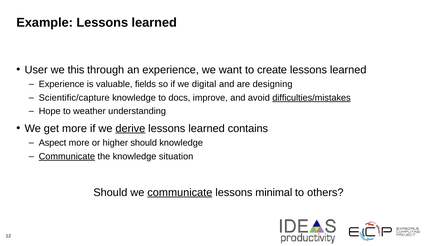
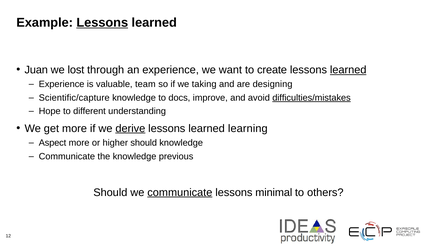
Lessons underline: none -> present (102, 23)
User: User -> Juan (36, 70)
this: this -> lost (76, 70)
learned underline: none -> present (348, 70)
fields: fields -> team (145, 84)
digital: digital -> taking (204, 84)
weather: weather -> different (89, 111)
contains: contains -> learning (248, 128)
Communicate underline: present -> none (67, 156)
situation: situation -> previous (176, 156)
